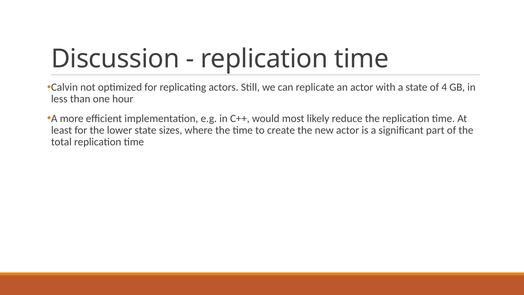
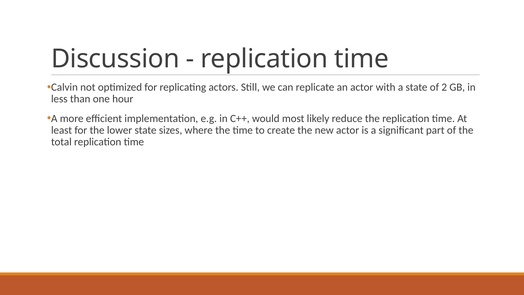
4: 4 -> 2 (444, 87)
